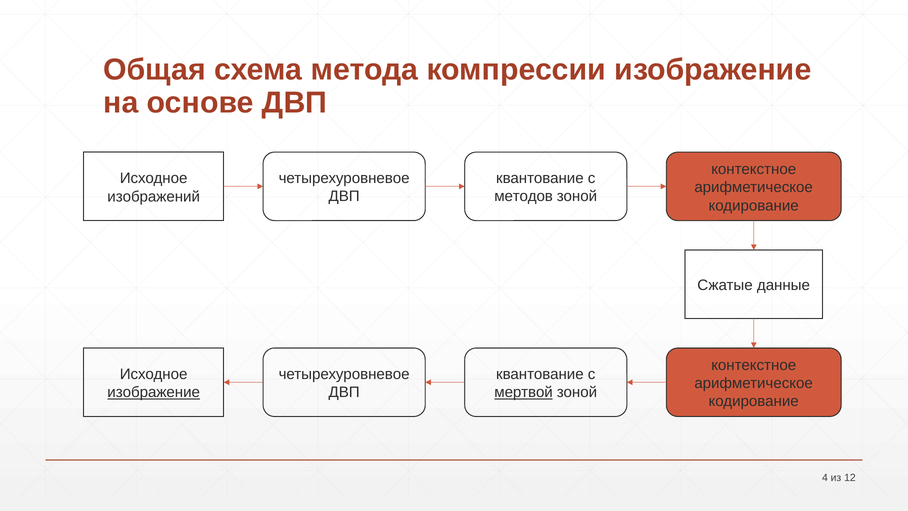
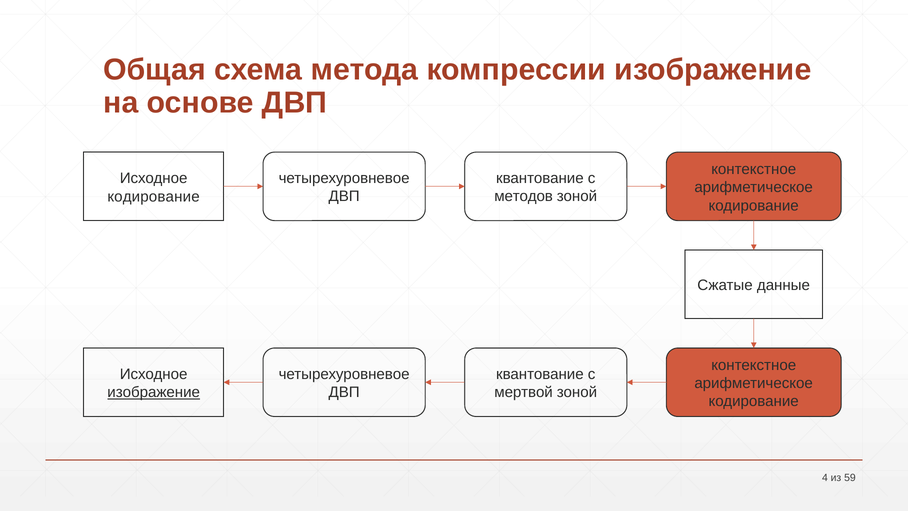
изображений: изображений -> кодирование (154, 196)
мертвой underline: present -> none (524, 392)
12: 12 -> 59 (850, 477)
